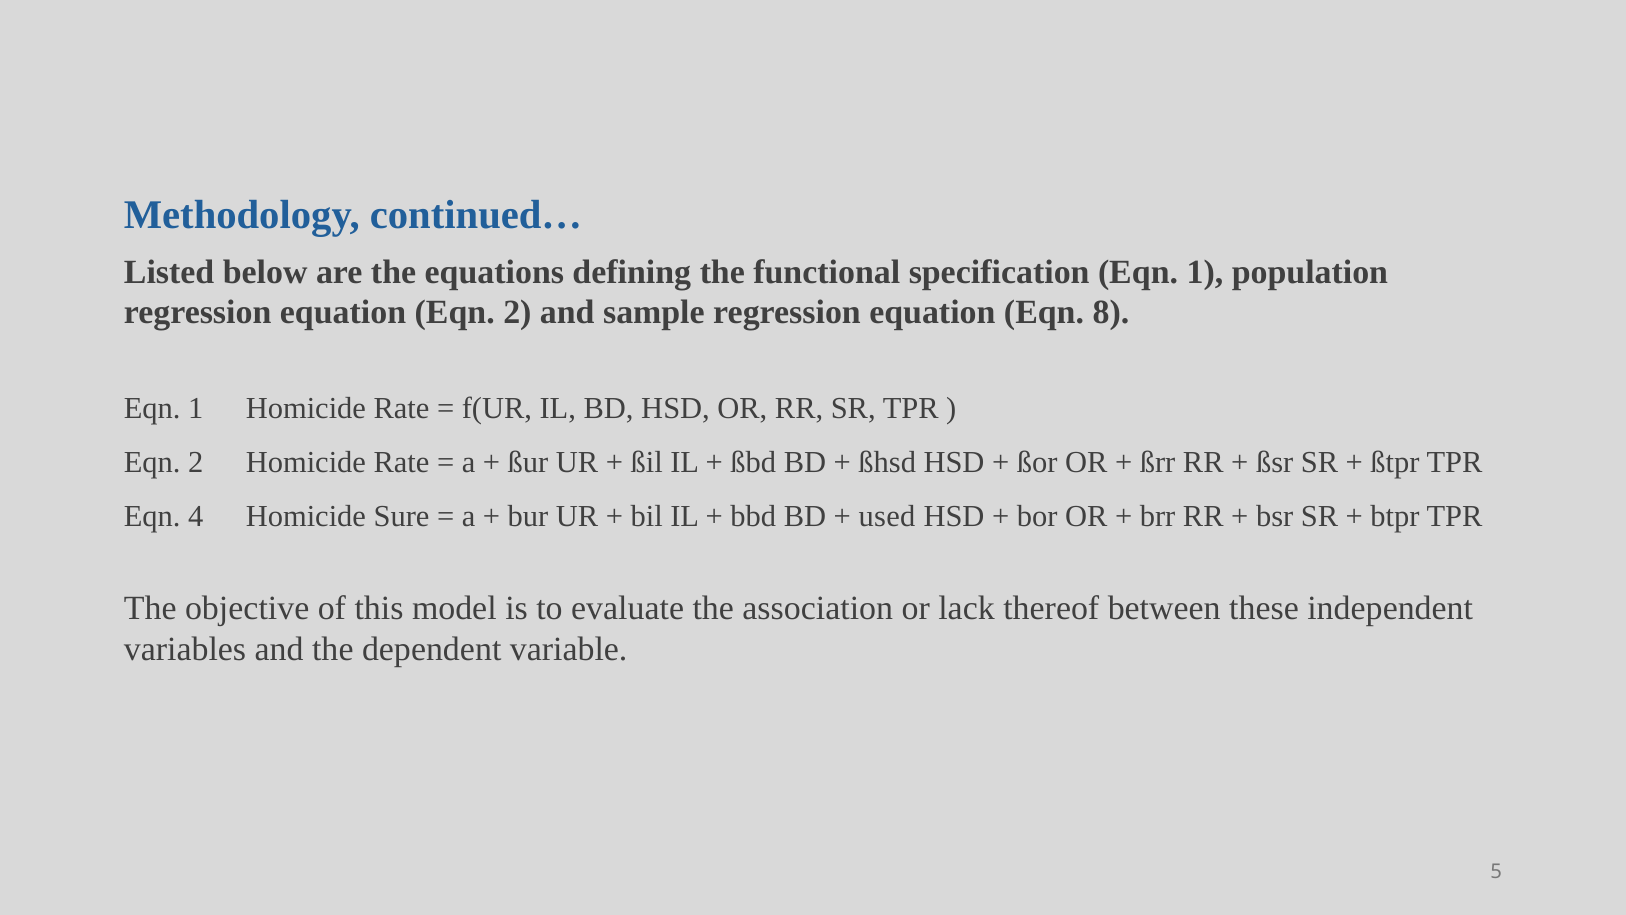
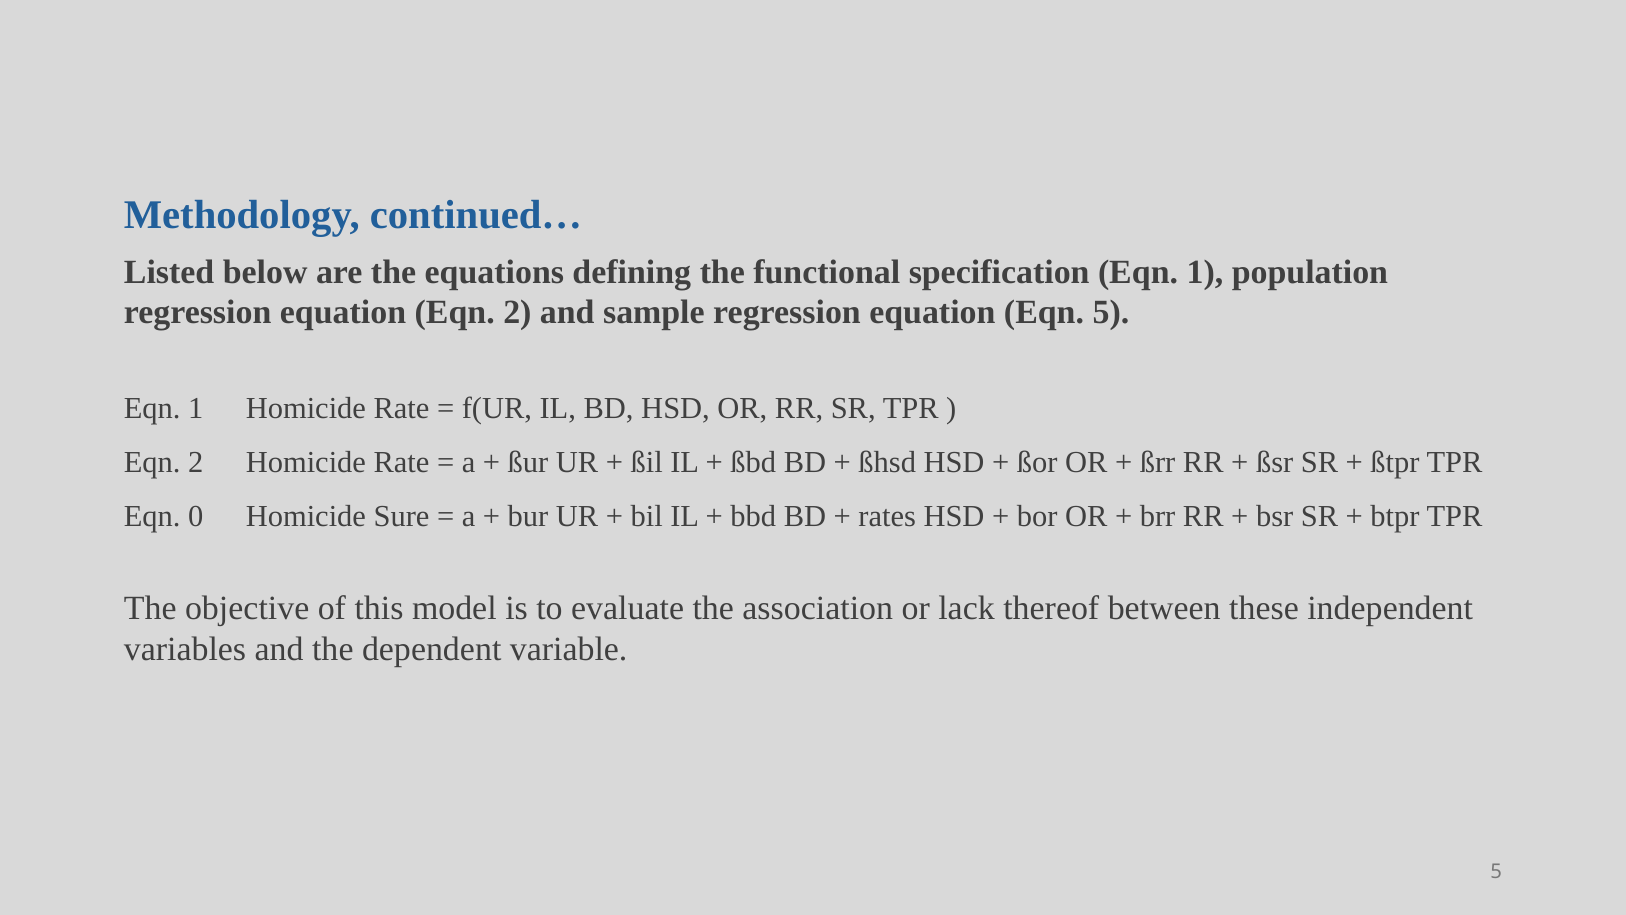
Eqn 8: 8 -> 5 (1111, 313)
4: 4 -> 0 (196, 516)
used: used -> rates (887, 516)
